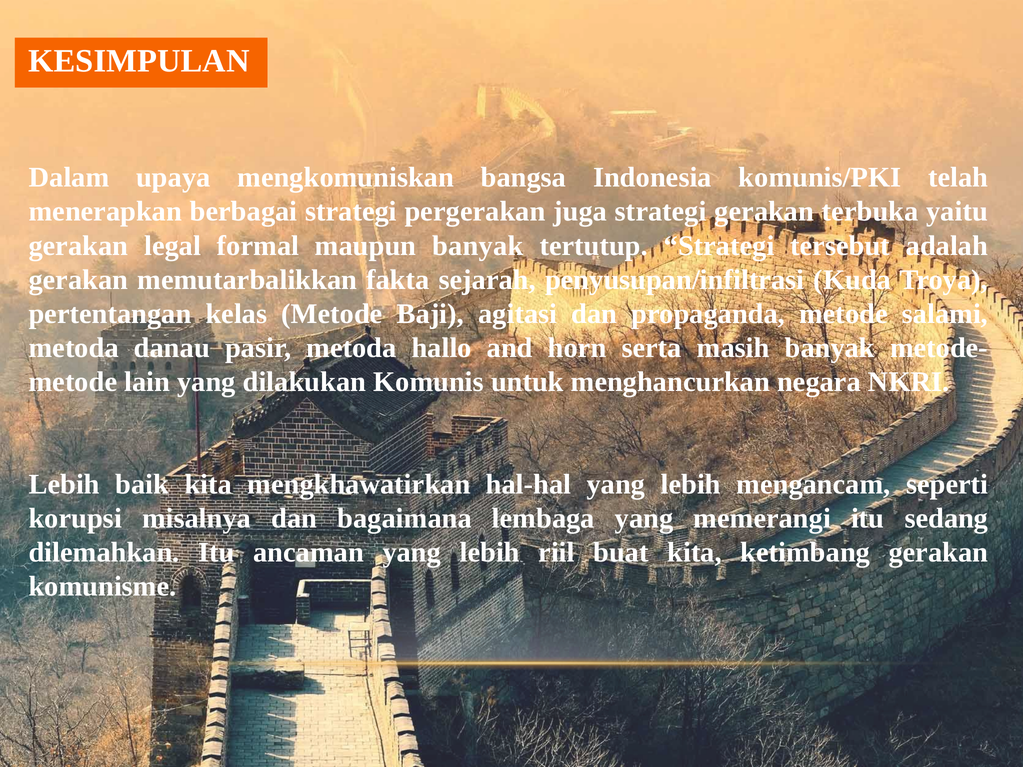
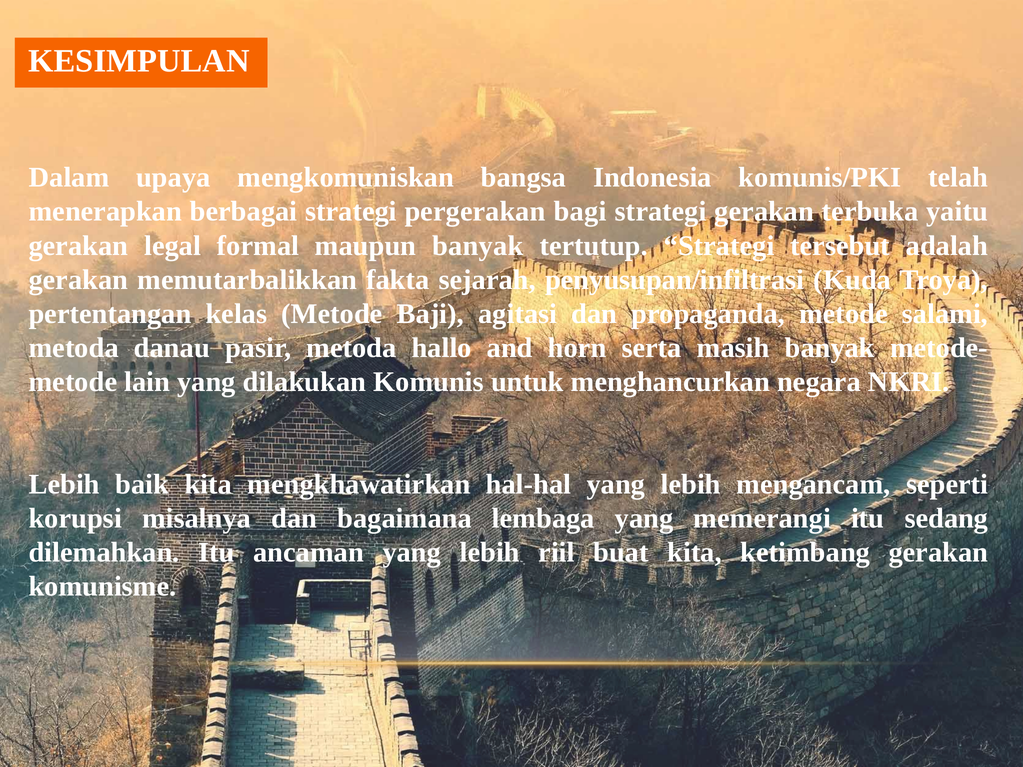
juga: juga -> bagi (580, 212)
